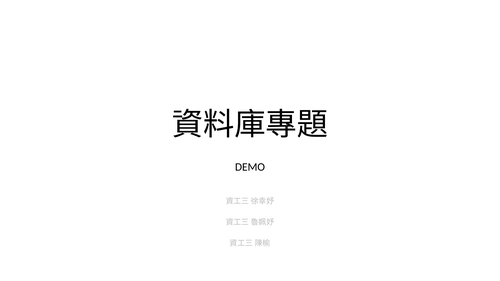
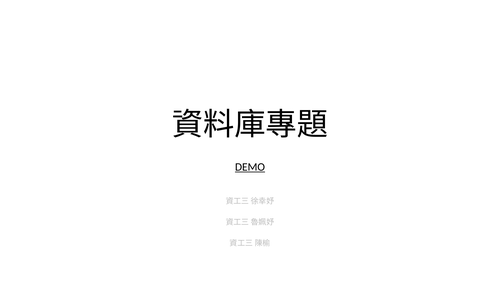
DEMO underline: none -> present (250, 167)
